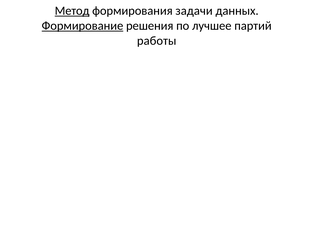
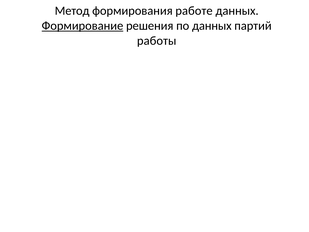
Метод underline: present -> none (72, 11)
задачи: задачи -> работе (194, 11)
по лучшее: лучшее -> данных (212, 26)
